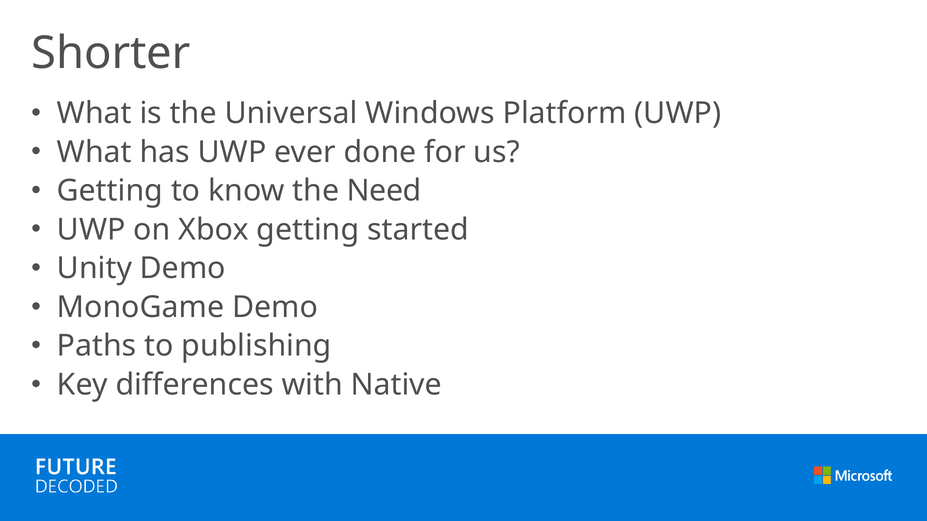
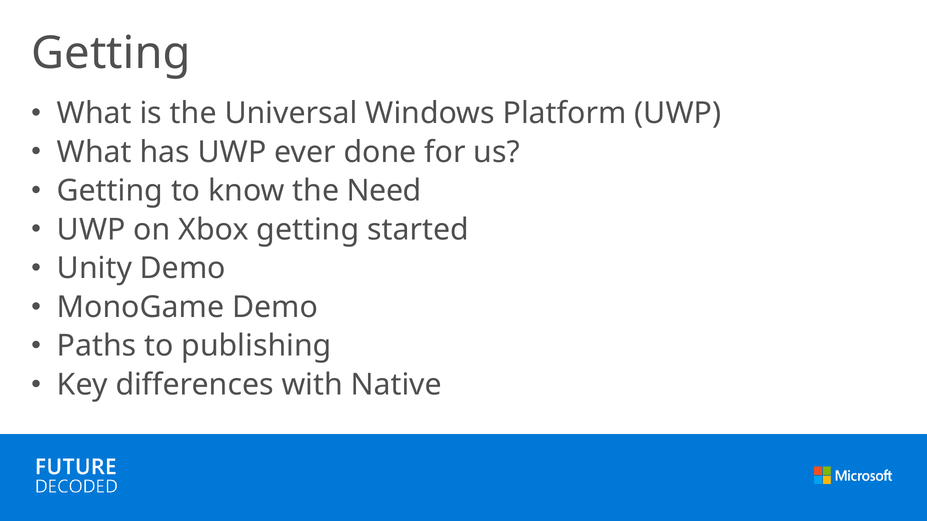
Shorter: Shorter -> Getting (111, 53)
